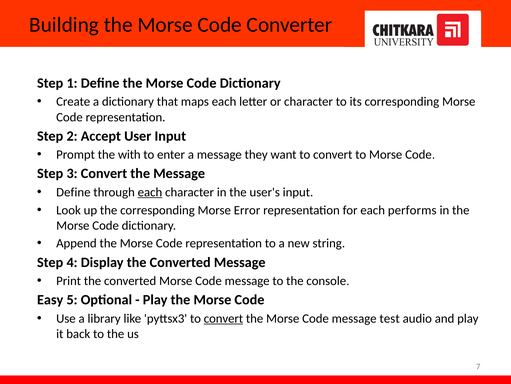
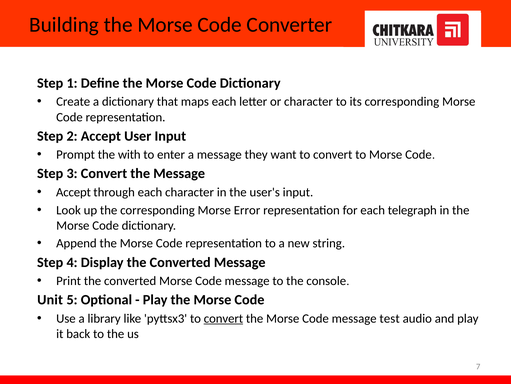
Define: Define -> Accept (73, 192)
each underline: present -> none (150, 192)
performs: performs -> telegraph (412, 210)
Easy: Easy -> Unit (50, 299)
